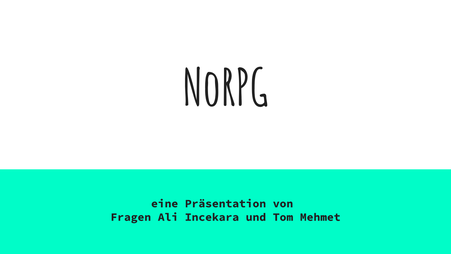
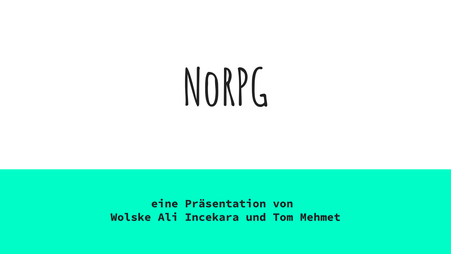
Fragen: Fragen -> Wolske (131, 217)
